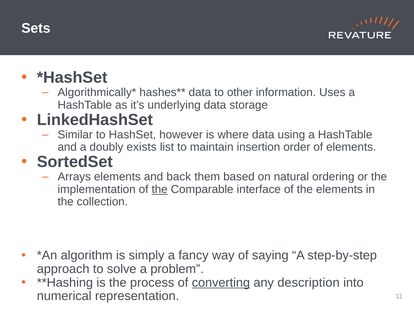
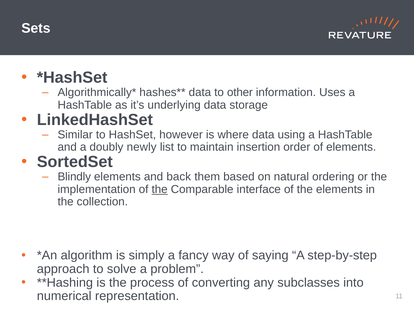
exists: exists -> newly (142, 147)
Arrays: Arrays -> Blindly (74, 177)
converting underline: present -> none (221, 283)
description: description -> subclasses (309, 283)
